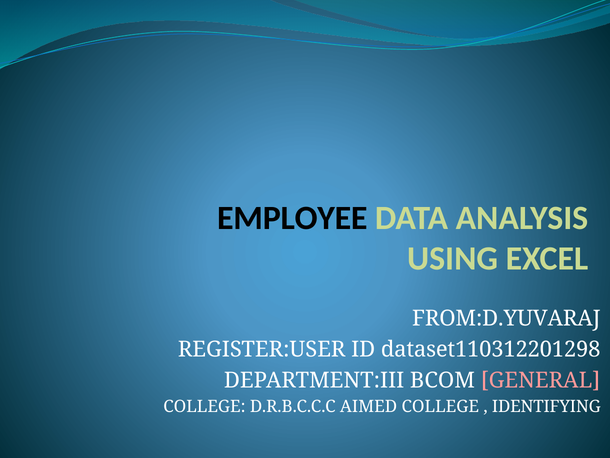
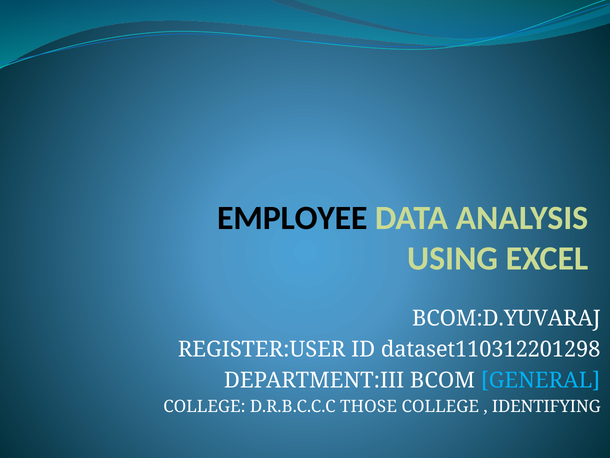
FROM:D.YUVARAJ: FROM:D.YUVARAJ -> BCOM:D.YUVARAJ (506, 318)
GENERAL colour: pink -> light blue (541, 380)
AIMED: AIMED -> THOSE (369, 406)
